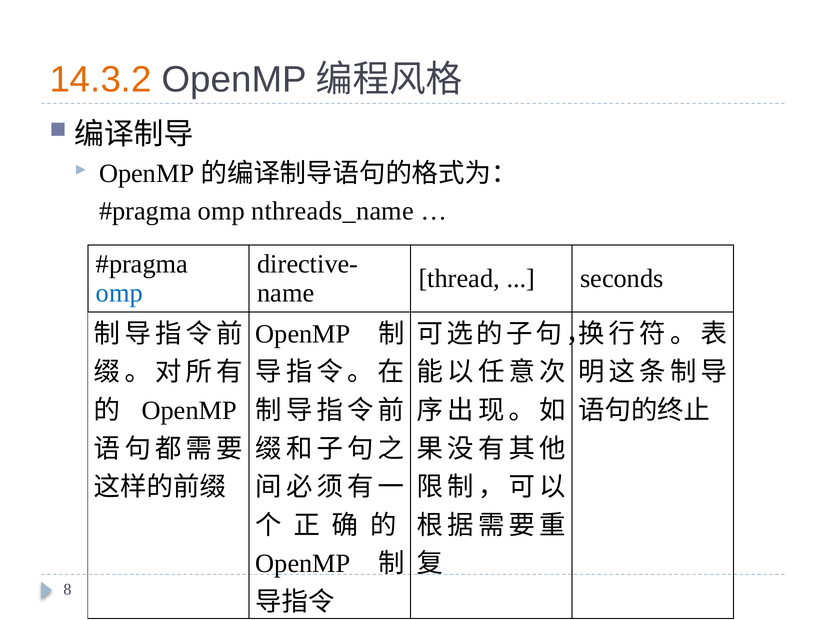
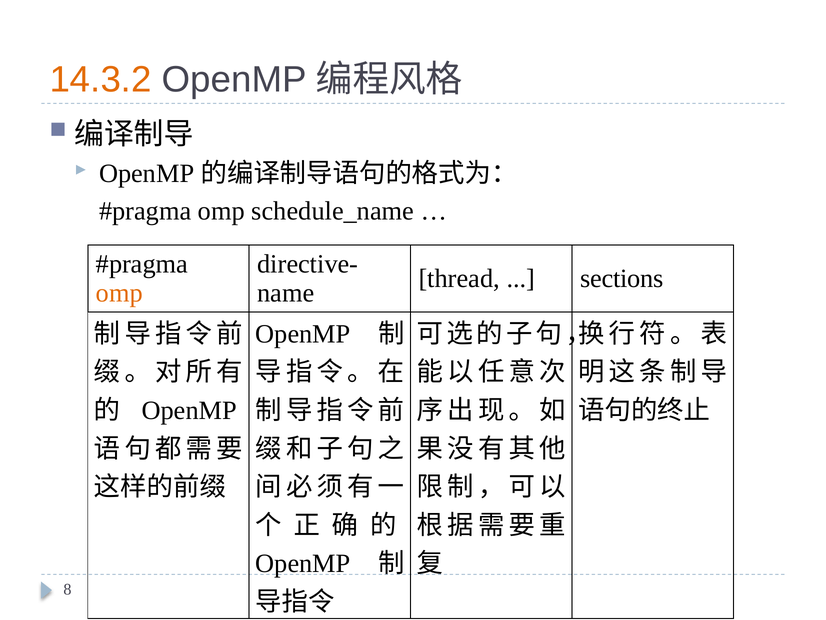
nthreads_name: nthreads_name -> schedule_name (333, 211)
seconds: seconds -> sections (622, 278)
omp colour: blue -> orange (119, 293)
